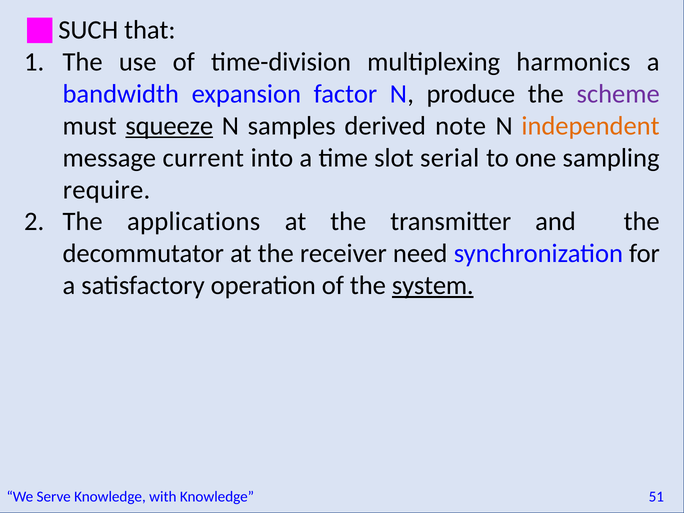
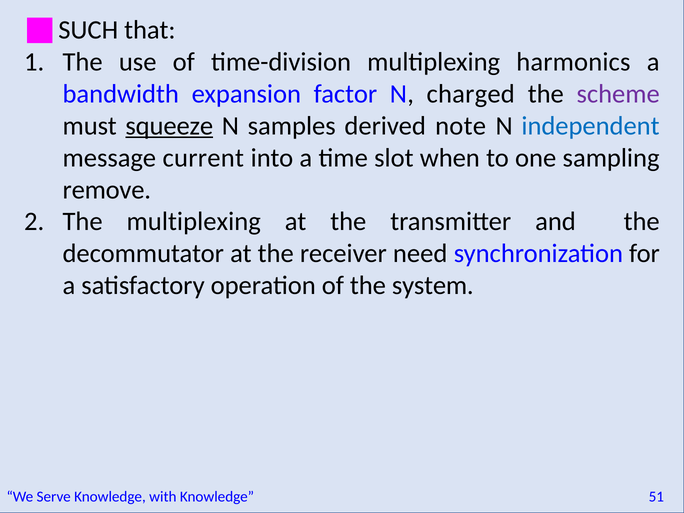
produce: produce -> charged (471, 94)
independent colour: orange -> blue (590, 126)
serial: serial -> when (450, 158)
require: require -> remove (107, 190)
The applications: applications -> multiplexing (194, 222)
system underline: present -> none (433, 286)
